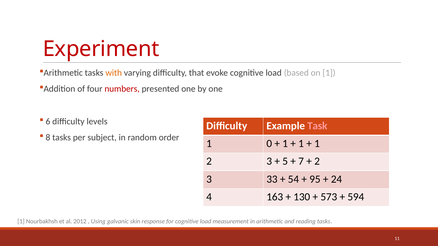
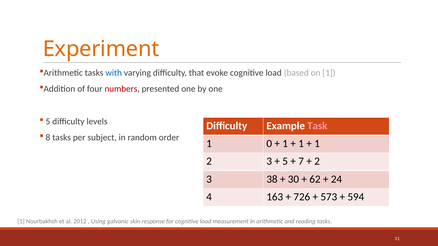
Experiment colour: red -> orange (101, 49)
with colour: orange -> blue (114, 73)
6: 6 -> 5 (48, 122)
33: 33 -> 38 (272, 179)
54: 54 -> 30 (293, 179)
95: 95 -> 62 (315, 179)
130: 130 -> 726 (302, 197)
